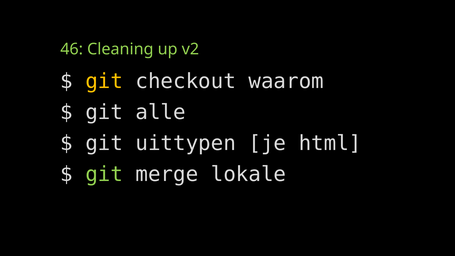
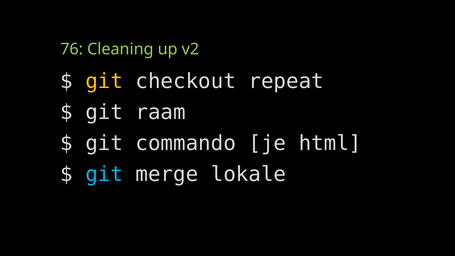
46: 46 -> 76 (72, 49)
waarom: waarom -> repeat (286, 81)
alle: alle -> raam (161, 112)
uittypen: uittypen -> commando (186, 143)
git colour: light green -> light blue (104, 174)
